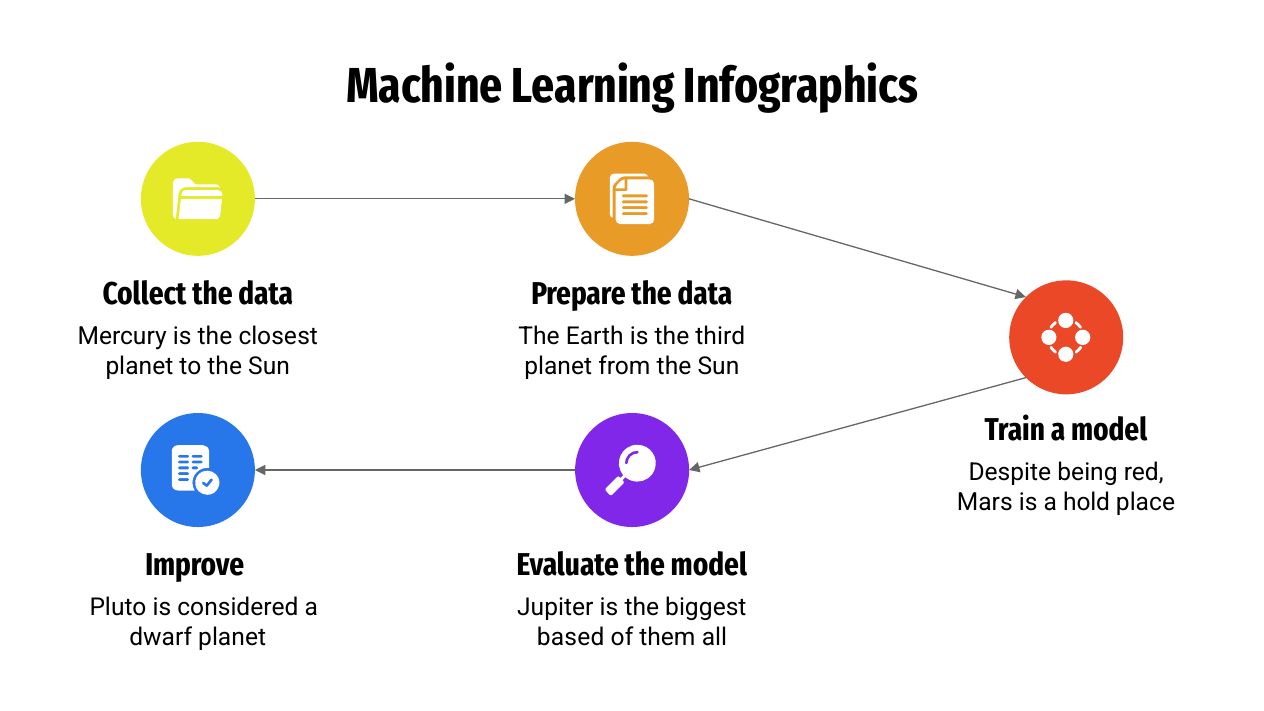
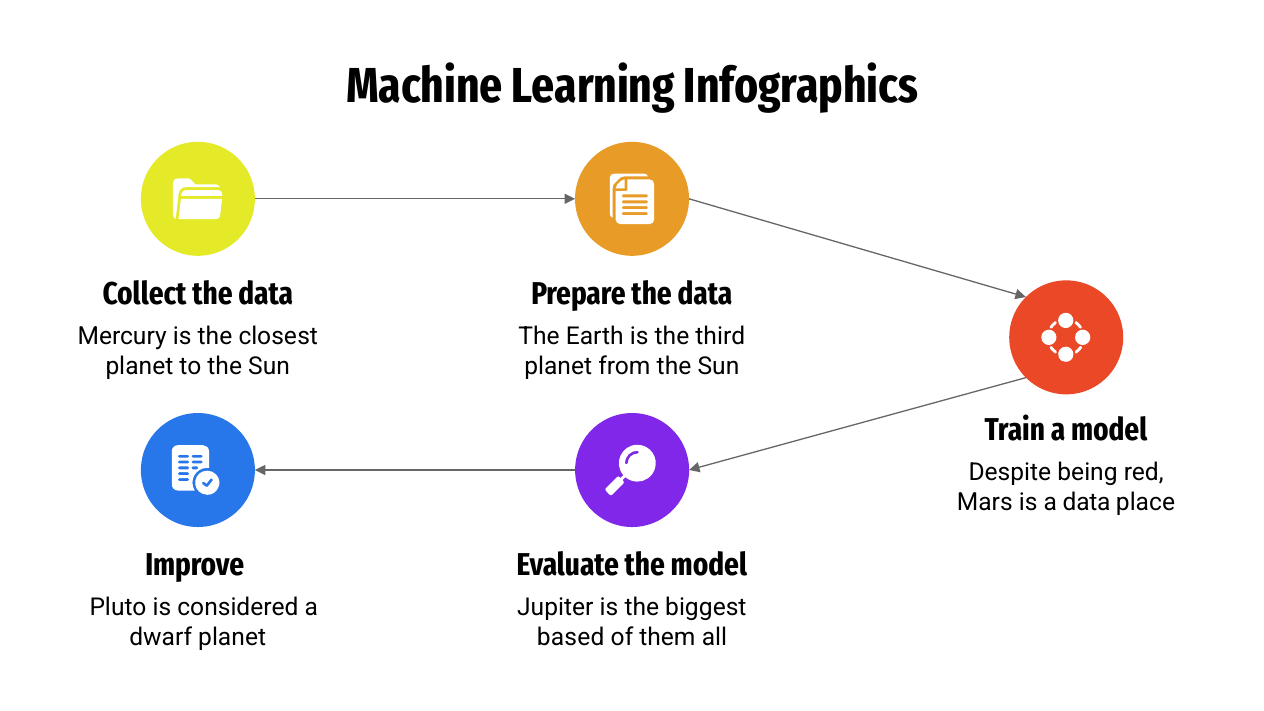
a hold: hold -> data (1087, 502)
